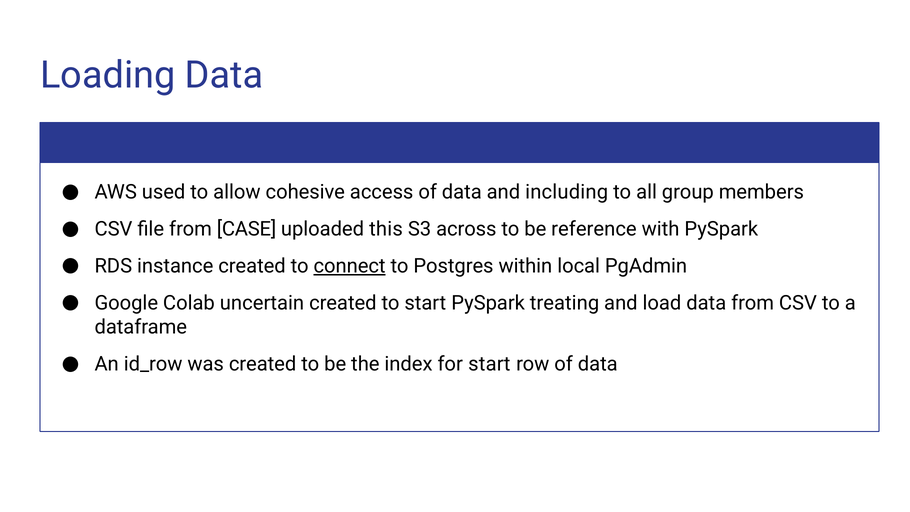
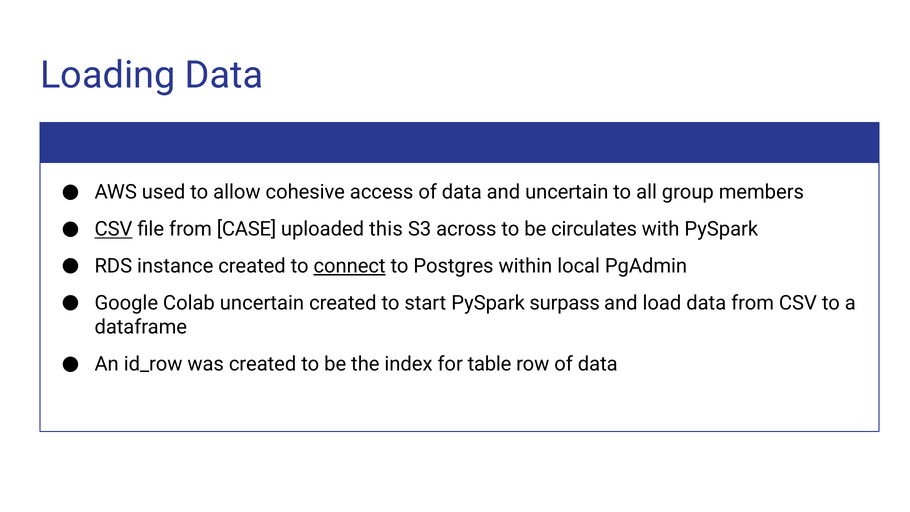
and including: including -> uncertain (567, 192)
CSV underline: none -> present (113, 229)
reference: reference -> circulates (594, 229)
treating: treating -> surpass (565, 303)
for start: start -> table (490, 364)
